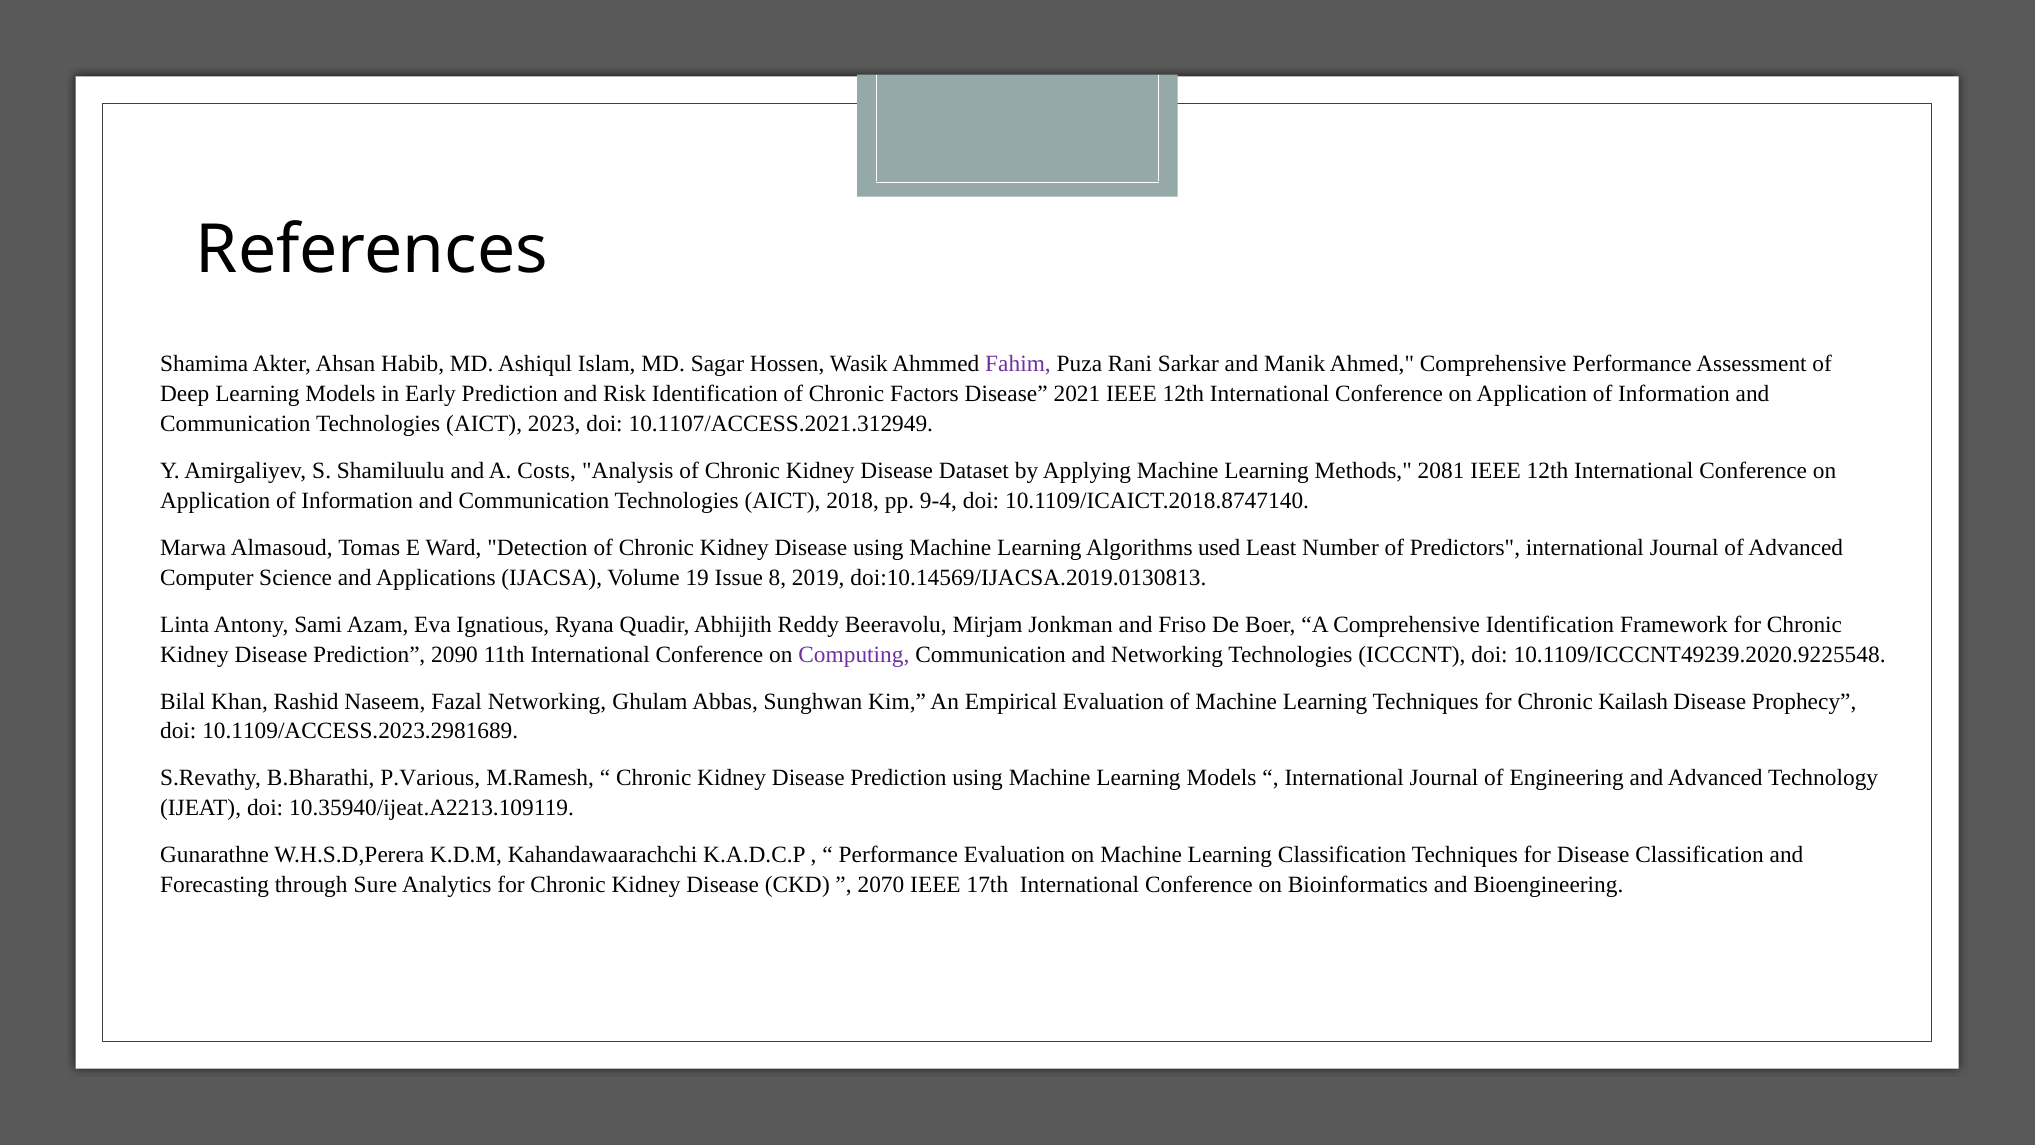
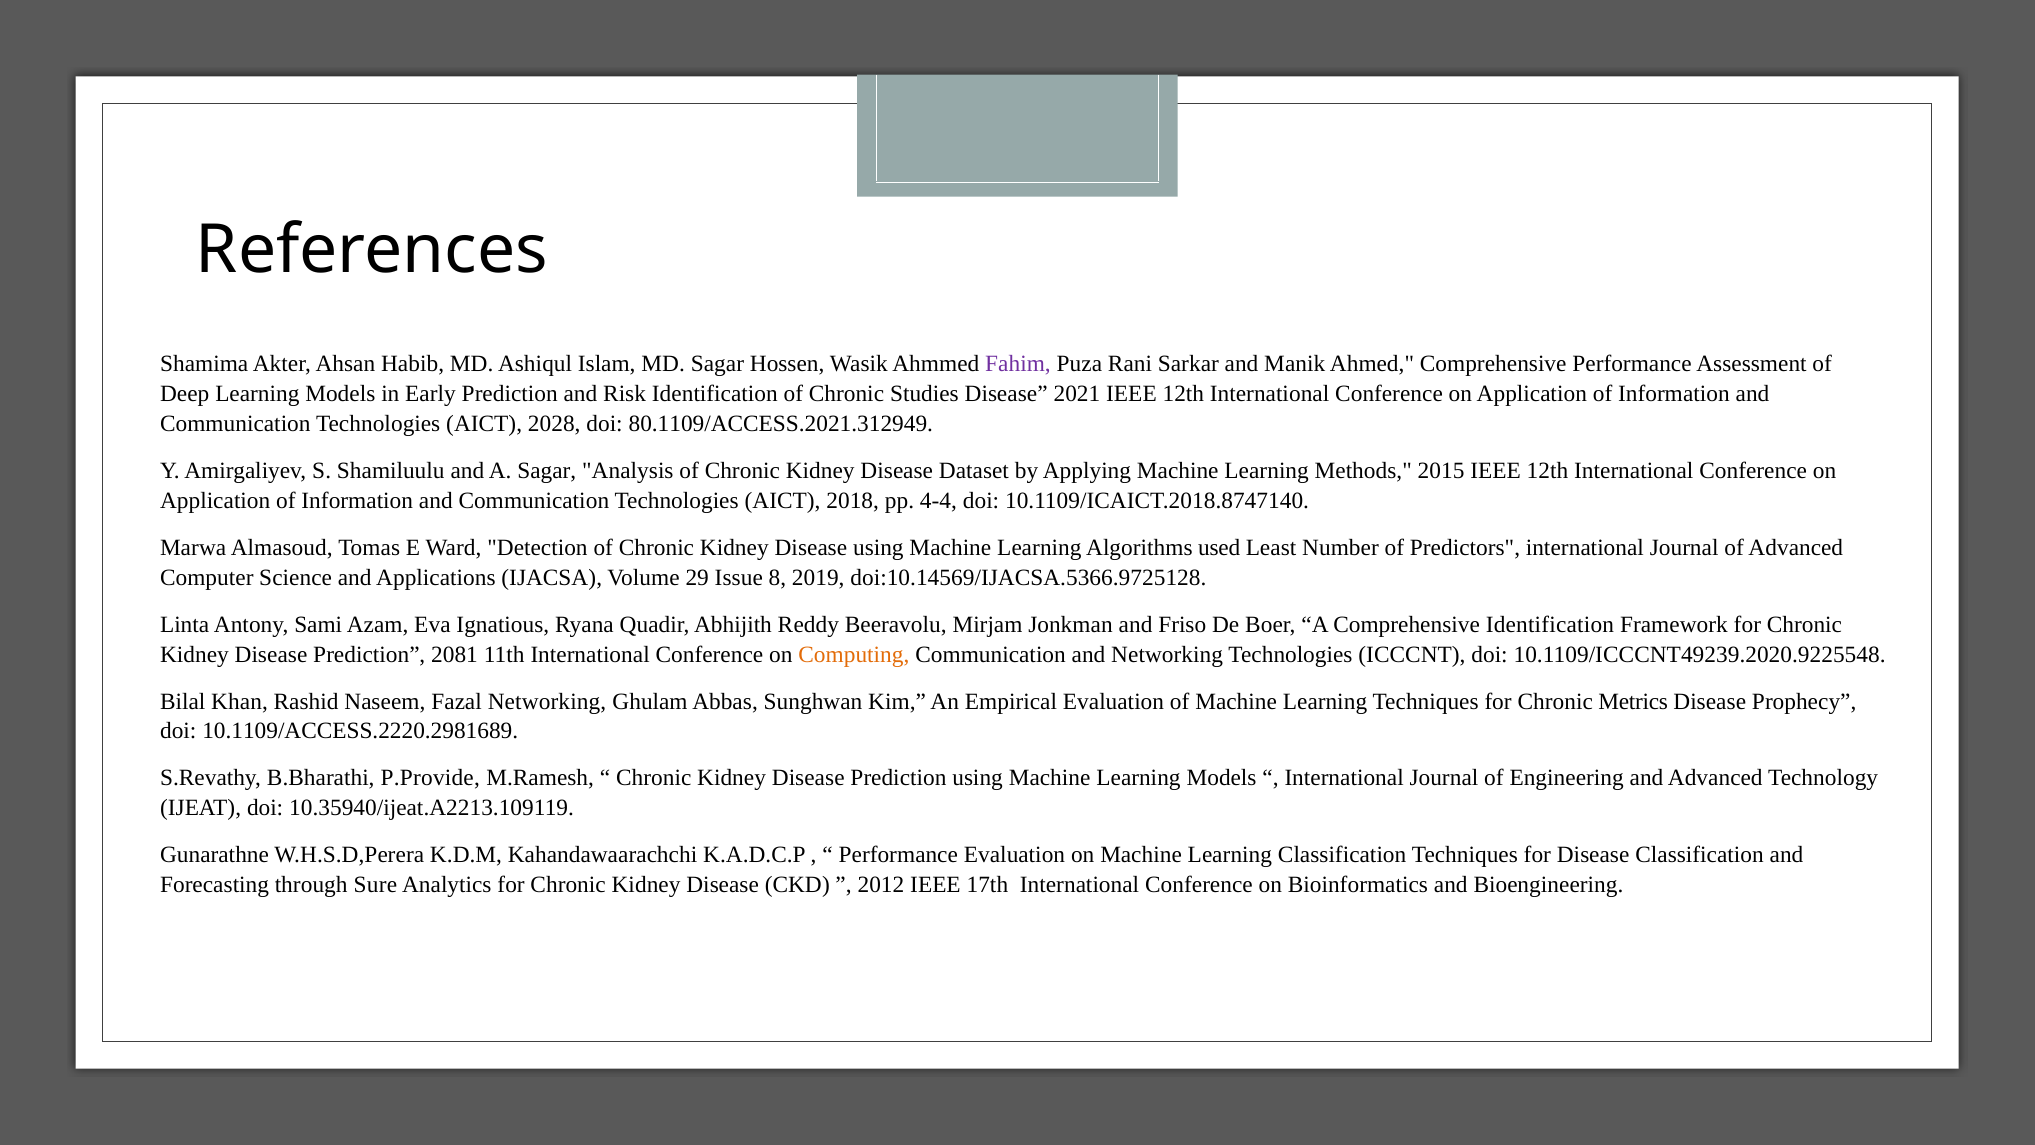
Factors: Factors -> Studies (924, 394)
2023: 2023 -> 2028 (554, 424)
10.1107/ACCESS.2021.312949: 10.1107/ACCESS.2021.312949 -> 80.1109/ACCESS.2021.312949 (781, 424)
A Costs: Costs -> Sagar (547, 471)
2081: 2081 -> 2015 (1441, 471)
9-4: 9-4 -> 4-4 (938, 501)
19: 19 -> 29 (697, 578)
doi:10.14569/IJACSA.2019.0130813: doi:10.14569/IJACSA.2019.0130813 -> doi:10.14569/IJACSA.5366.9725128 (1028, 578)
2090: 2090 -> 2081 (455, 654)
Computing colour: purple -> orange (854, 654)
Kailash: Kailash -> Metrics (1633, 701)
10.1109/ACCESS.2023.2981689: 10.1109/ACCESS.2023.2981689 -> 10.1109/ACCESS.2220.2981689 (360, 731)
P.Various: P.Various -> P.Provide (430, 778)
2070: 2070 -> 2012 (881, 885)
